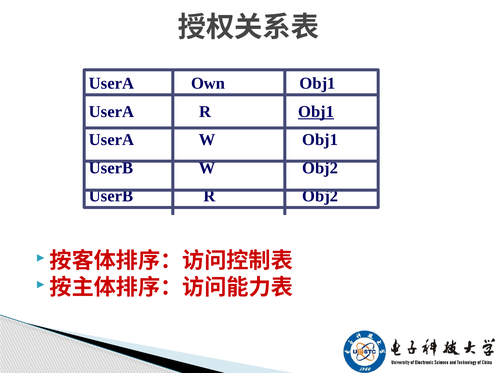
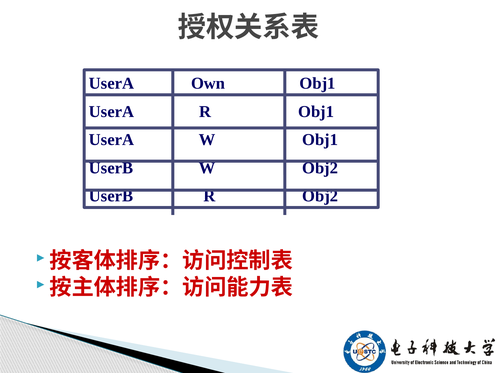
Obj1 underline: present -> none (316, 112)
